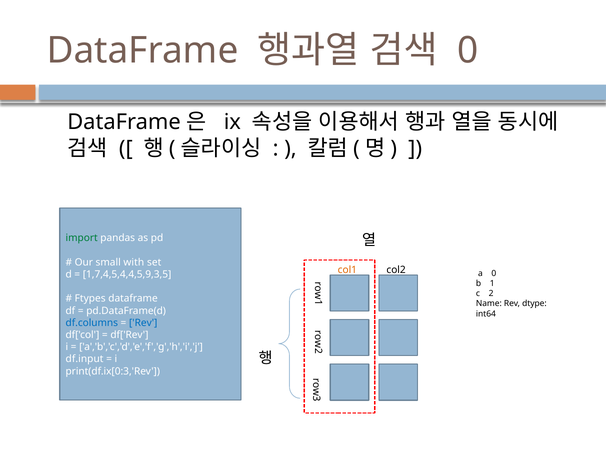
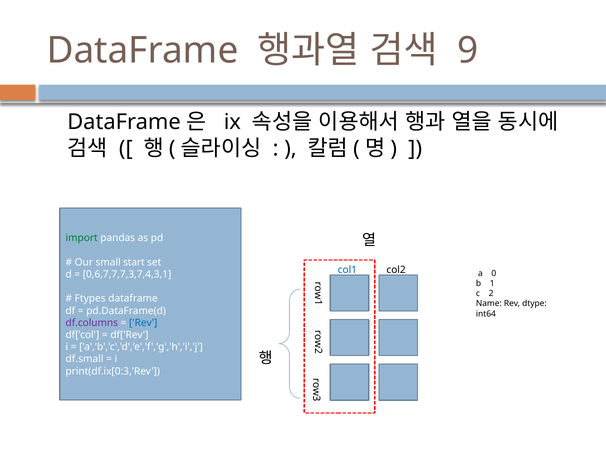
0: 0 -> 9 (468, 51)
with: with -> start (134, 263)
col1 colour: orange -> blue (347, 270)
1,7,4,5,4,4,5,9,3,5: 1,7,4,5,4,4,5,9,3,5 -> 0,6,7,7,7,3,7,4,3,1 (127, 275)
df.columns colour: blue -> purple (92, 323)
df.input: df.input -> df.small (85, 360)
